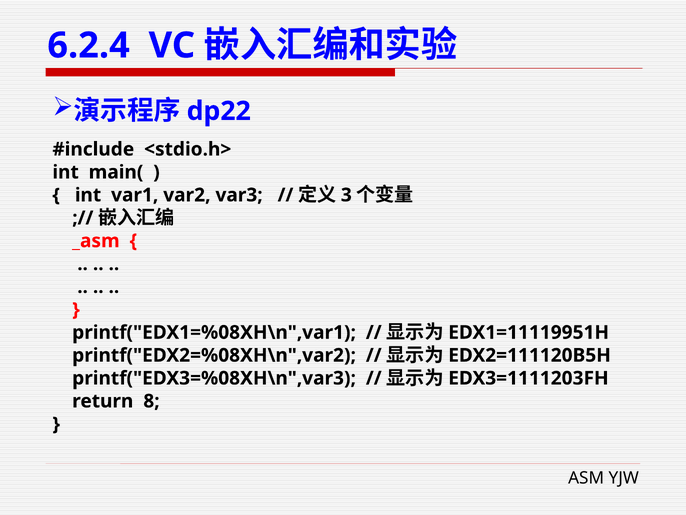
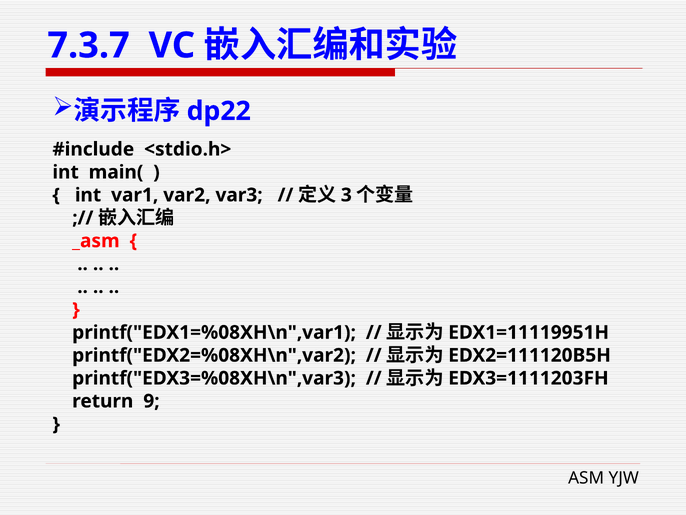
6.2.4: 6.2.4 -> 7.3.7 (89, 45)
8: 8 -> 9 (151, 401)
